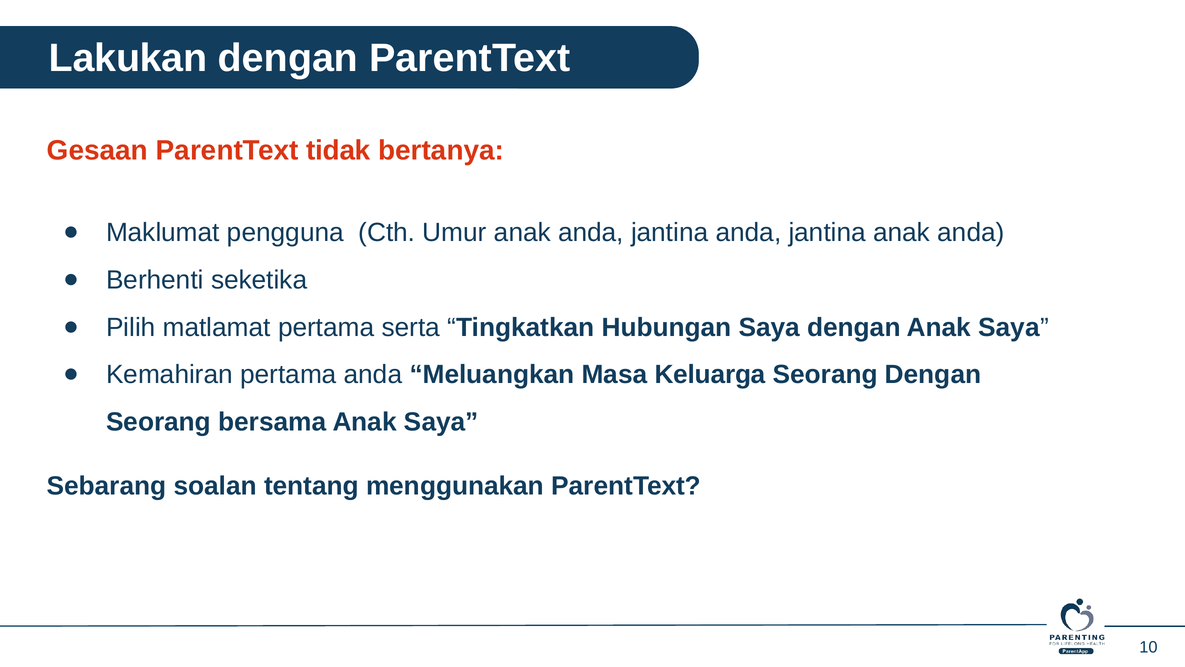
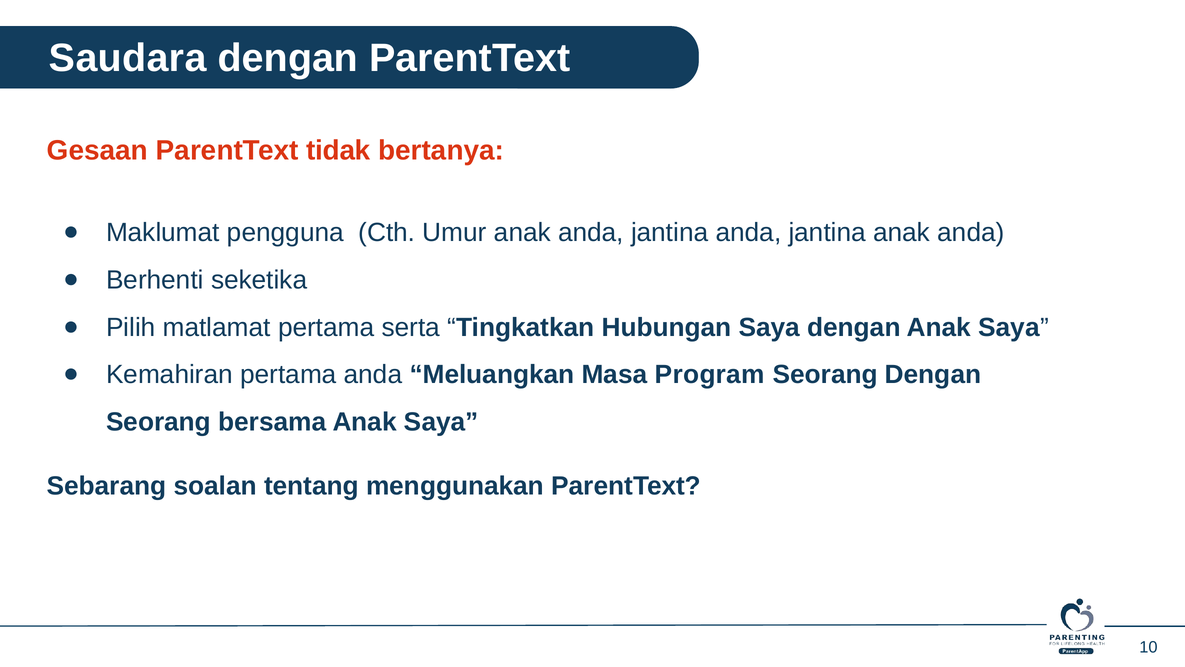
Lakukan: Lakukan -> Saudara (128, 58)
Keluarga: Keluarga -> Program (710, 375)
